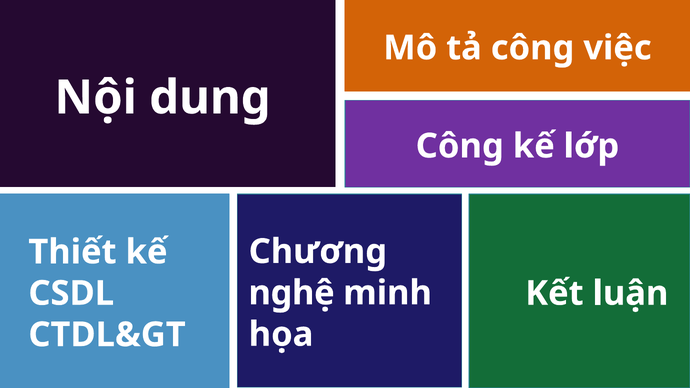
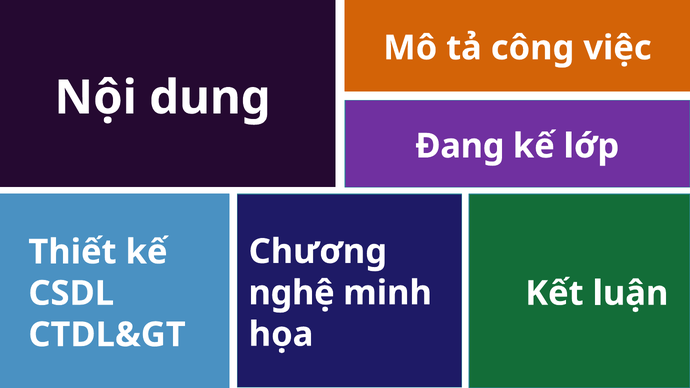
Công: Công -> Đang (460, 146)
